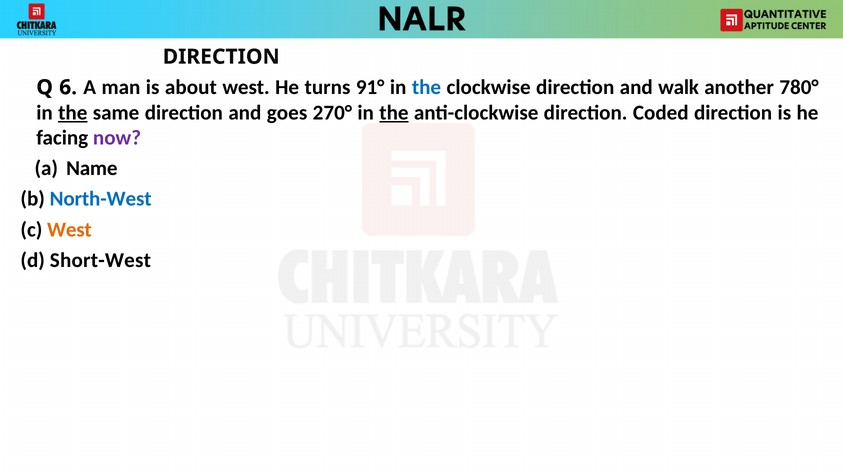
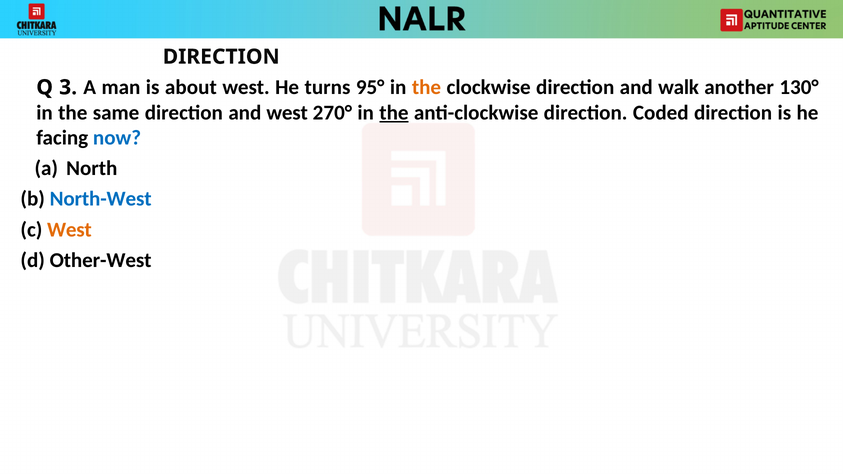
6: 6 -> 3 (68, 87)
91°: 91° -> 95° (370, 87)
the colour: blue -> orange (426, 87)
780°: 780° -> 130° (799, 87)
the underline: present -> none (73, 113)
and goes: goes -> west (287, 113)
now colour: purple -> blue (117, 138)
Name: Name -> North (92, 169)
Short-West: Short-West -> Other-West (101, 260)
